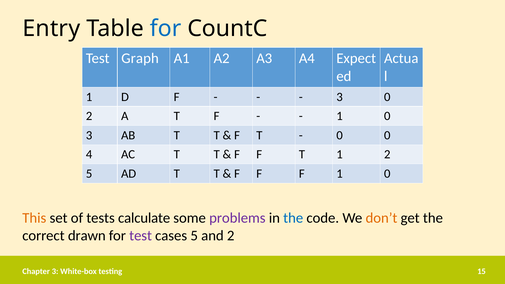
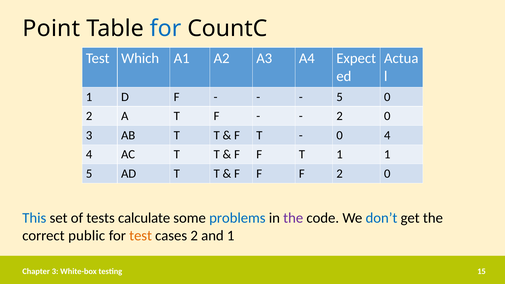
Entry: Entry -> Point (51, 29)
Graph: Graph -> Which (140, 58)
3: 3 -> 5 (340, 97)
1: 1 -> 2 (340, 116)
0 0: 0 -> 4 (387, 135)
1 2: 2 -> 1 (387, 154)
F 1: 1 -> 2 (340, 174)
This colour: orange -> blue (34, 218)
problems colour: purple -> blue (237, 218)
the colour: blue -> purple (293, 218)
don’t colour: orange -> blue (381, 218)
drawn: drawn -> public (87, 236)
test colour: purple -> orange (141, 236)
cases 5: 5 -> 2 (194, 236)
and 2: 2 -> 1 (231, 236)
